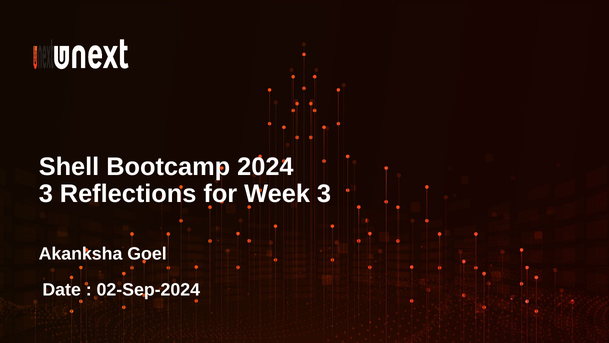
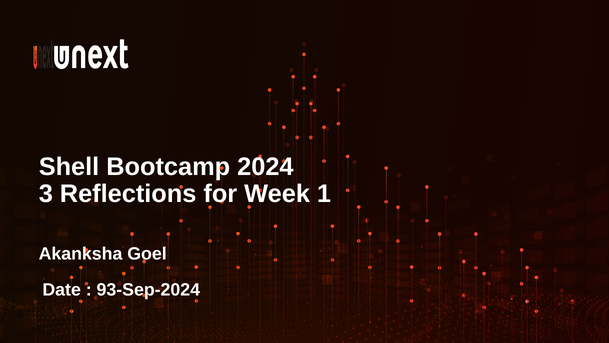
Week 3: 3 -> 1 (324, 194)
02-Sep-2024: 02-Sep-2024 -> 93-Sep-2024 (148, 289)
